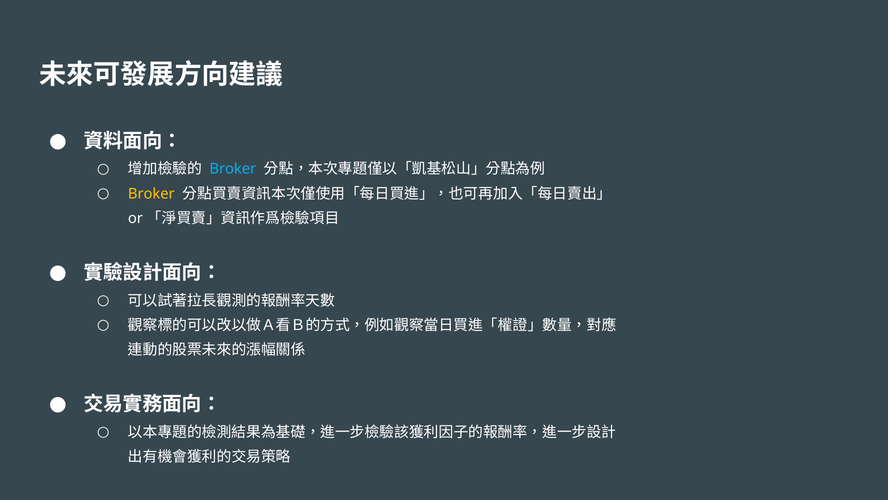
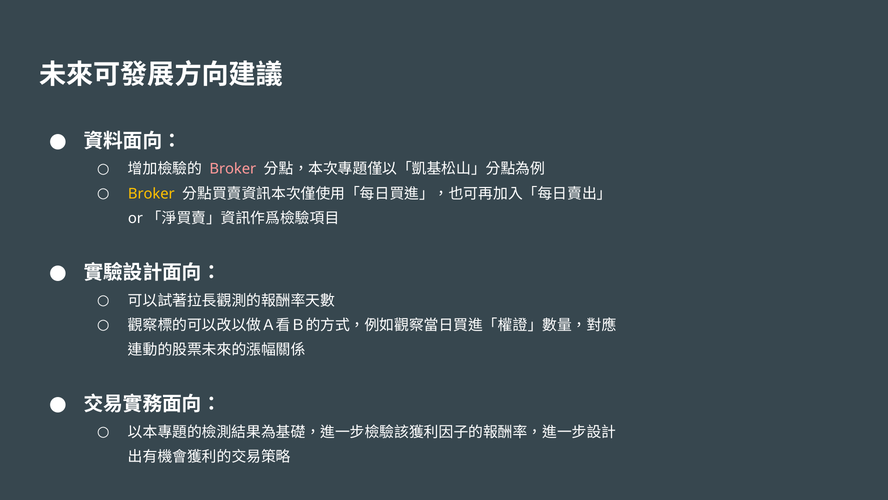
Broker colour: light blue -> pink (233, 169)
